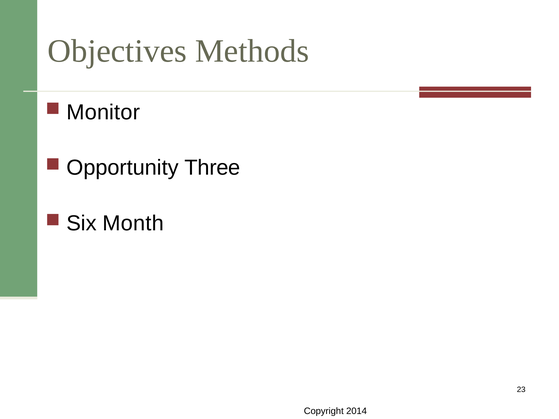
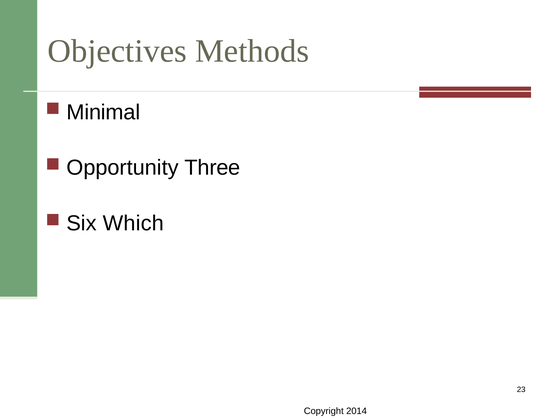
Monitor: Monitor -> Minimal (103, 112)
Month: Month -> Which (133, 224)
